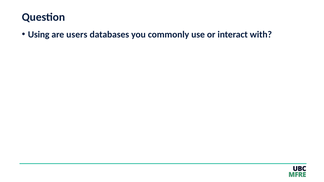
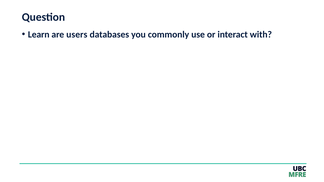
Using: Using -> Learn (39, 34)
